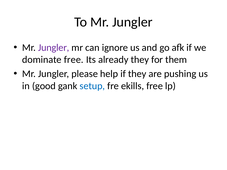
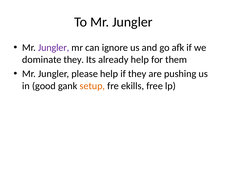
dominate free: free -> they (74, 60)
already they: they -> help (140, 60)
setup colour: blue -> orange (92, 86)
